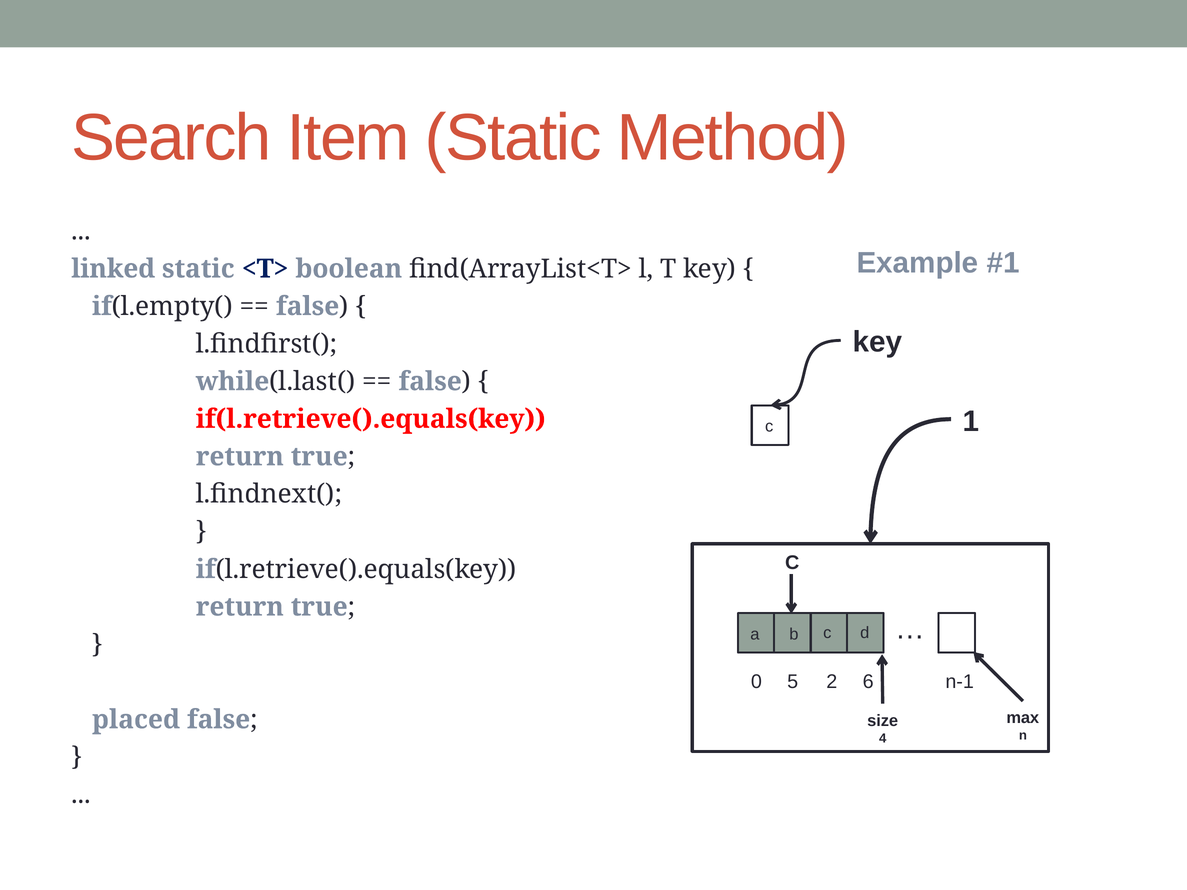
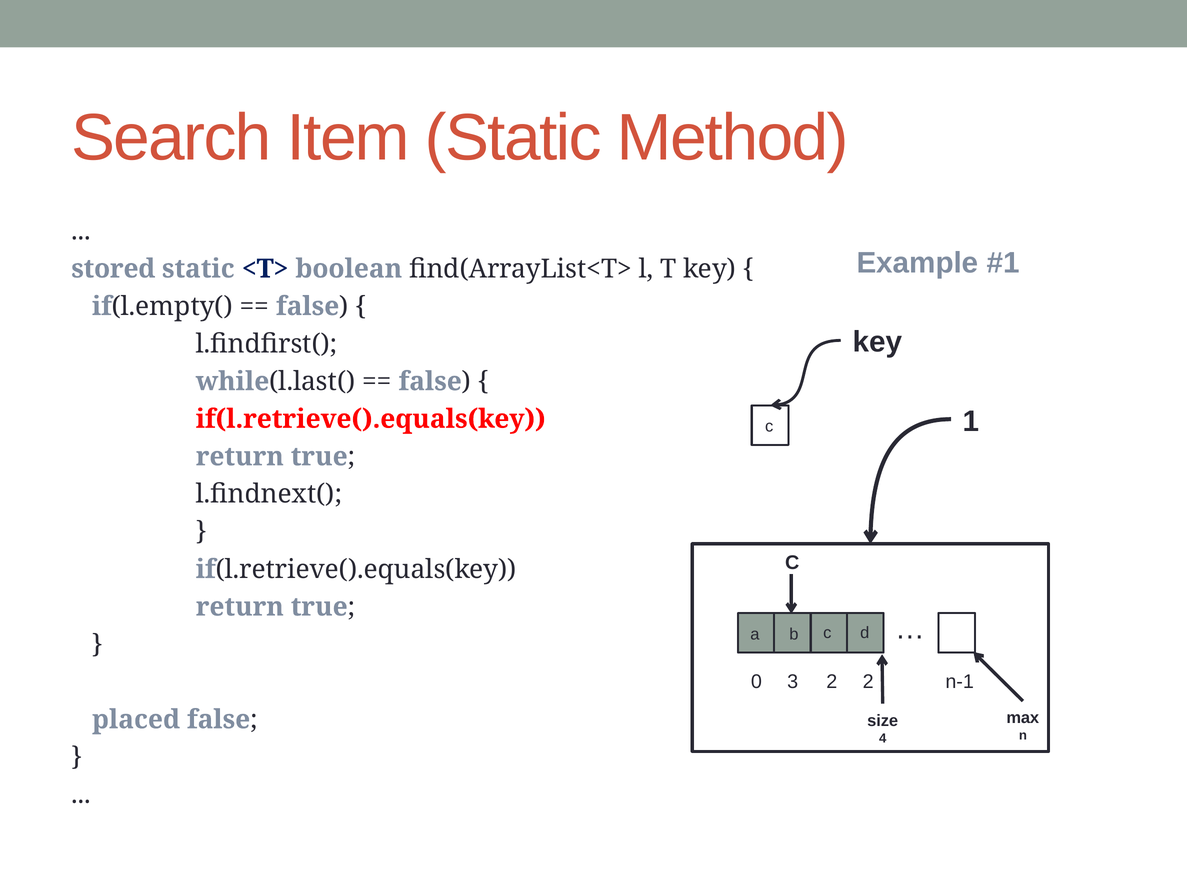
linked: linked -> stored (113, 269)
5: 5 -> 3 (793, 682)
2 6: 6 -> 2 (868, 682)
